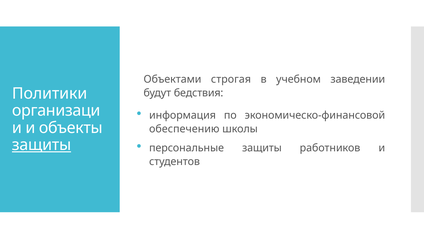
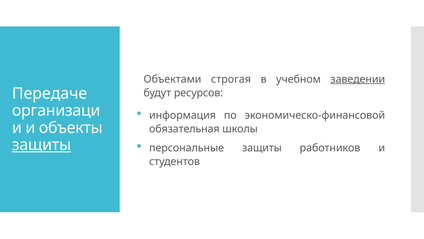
заведении underline: none -> present (358, 79)
Политики: Политики -> Передаче (50, 93)
бедствия: бедствия -> ресурсов (199, 93)
обеспечению: обеспечению -> обязательная (184, 129)
